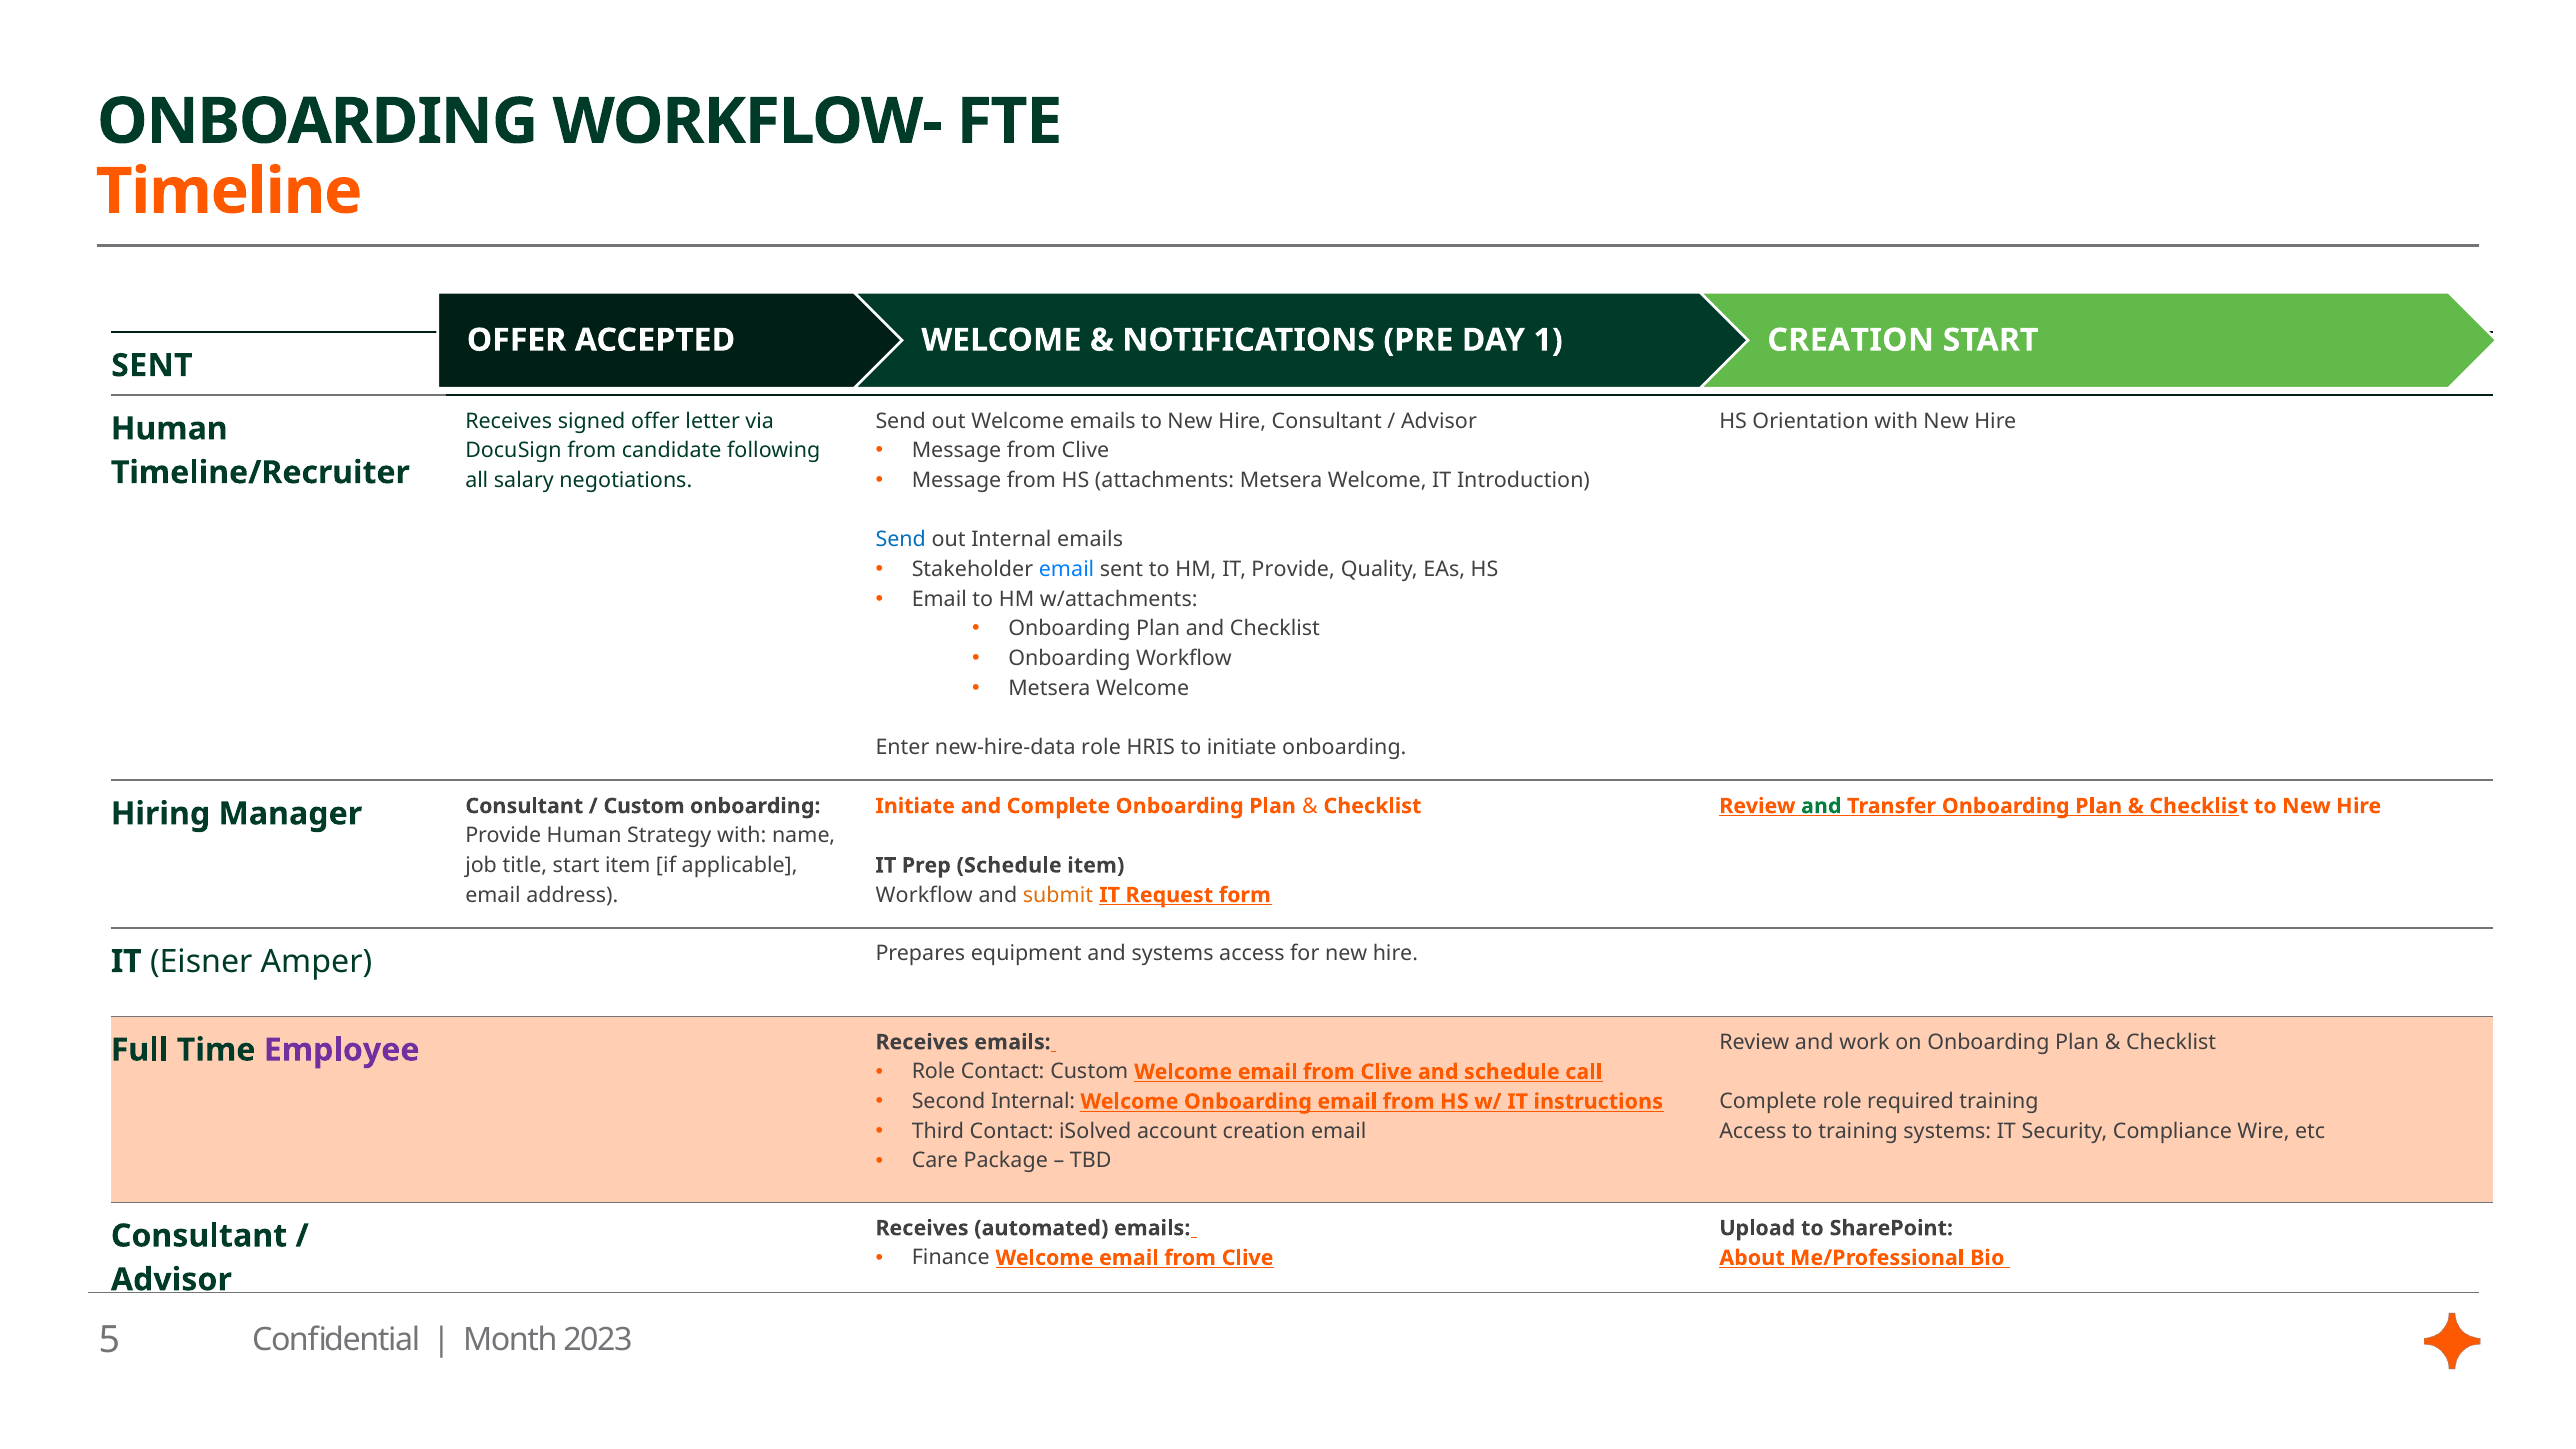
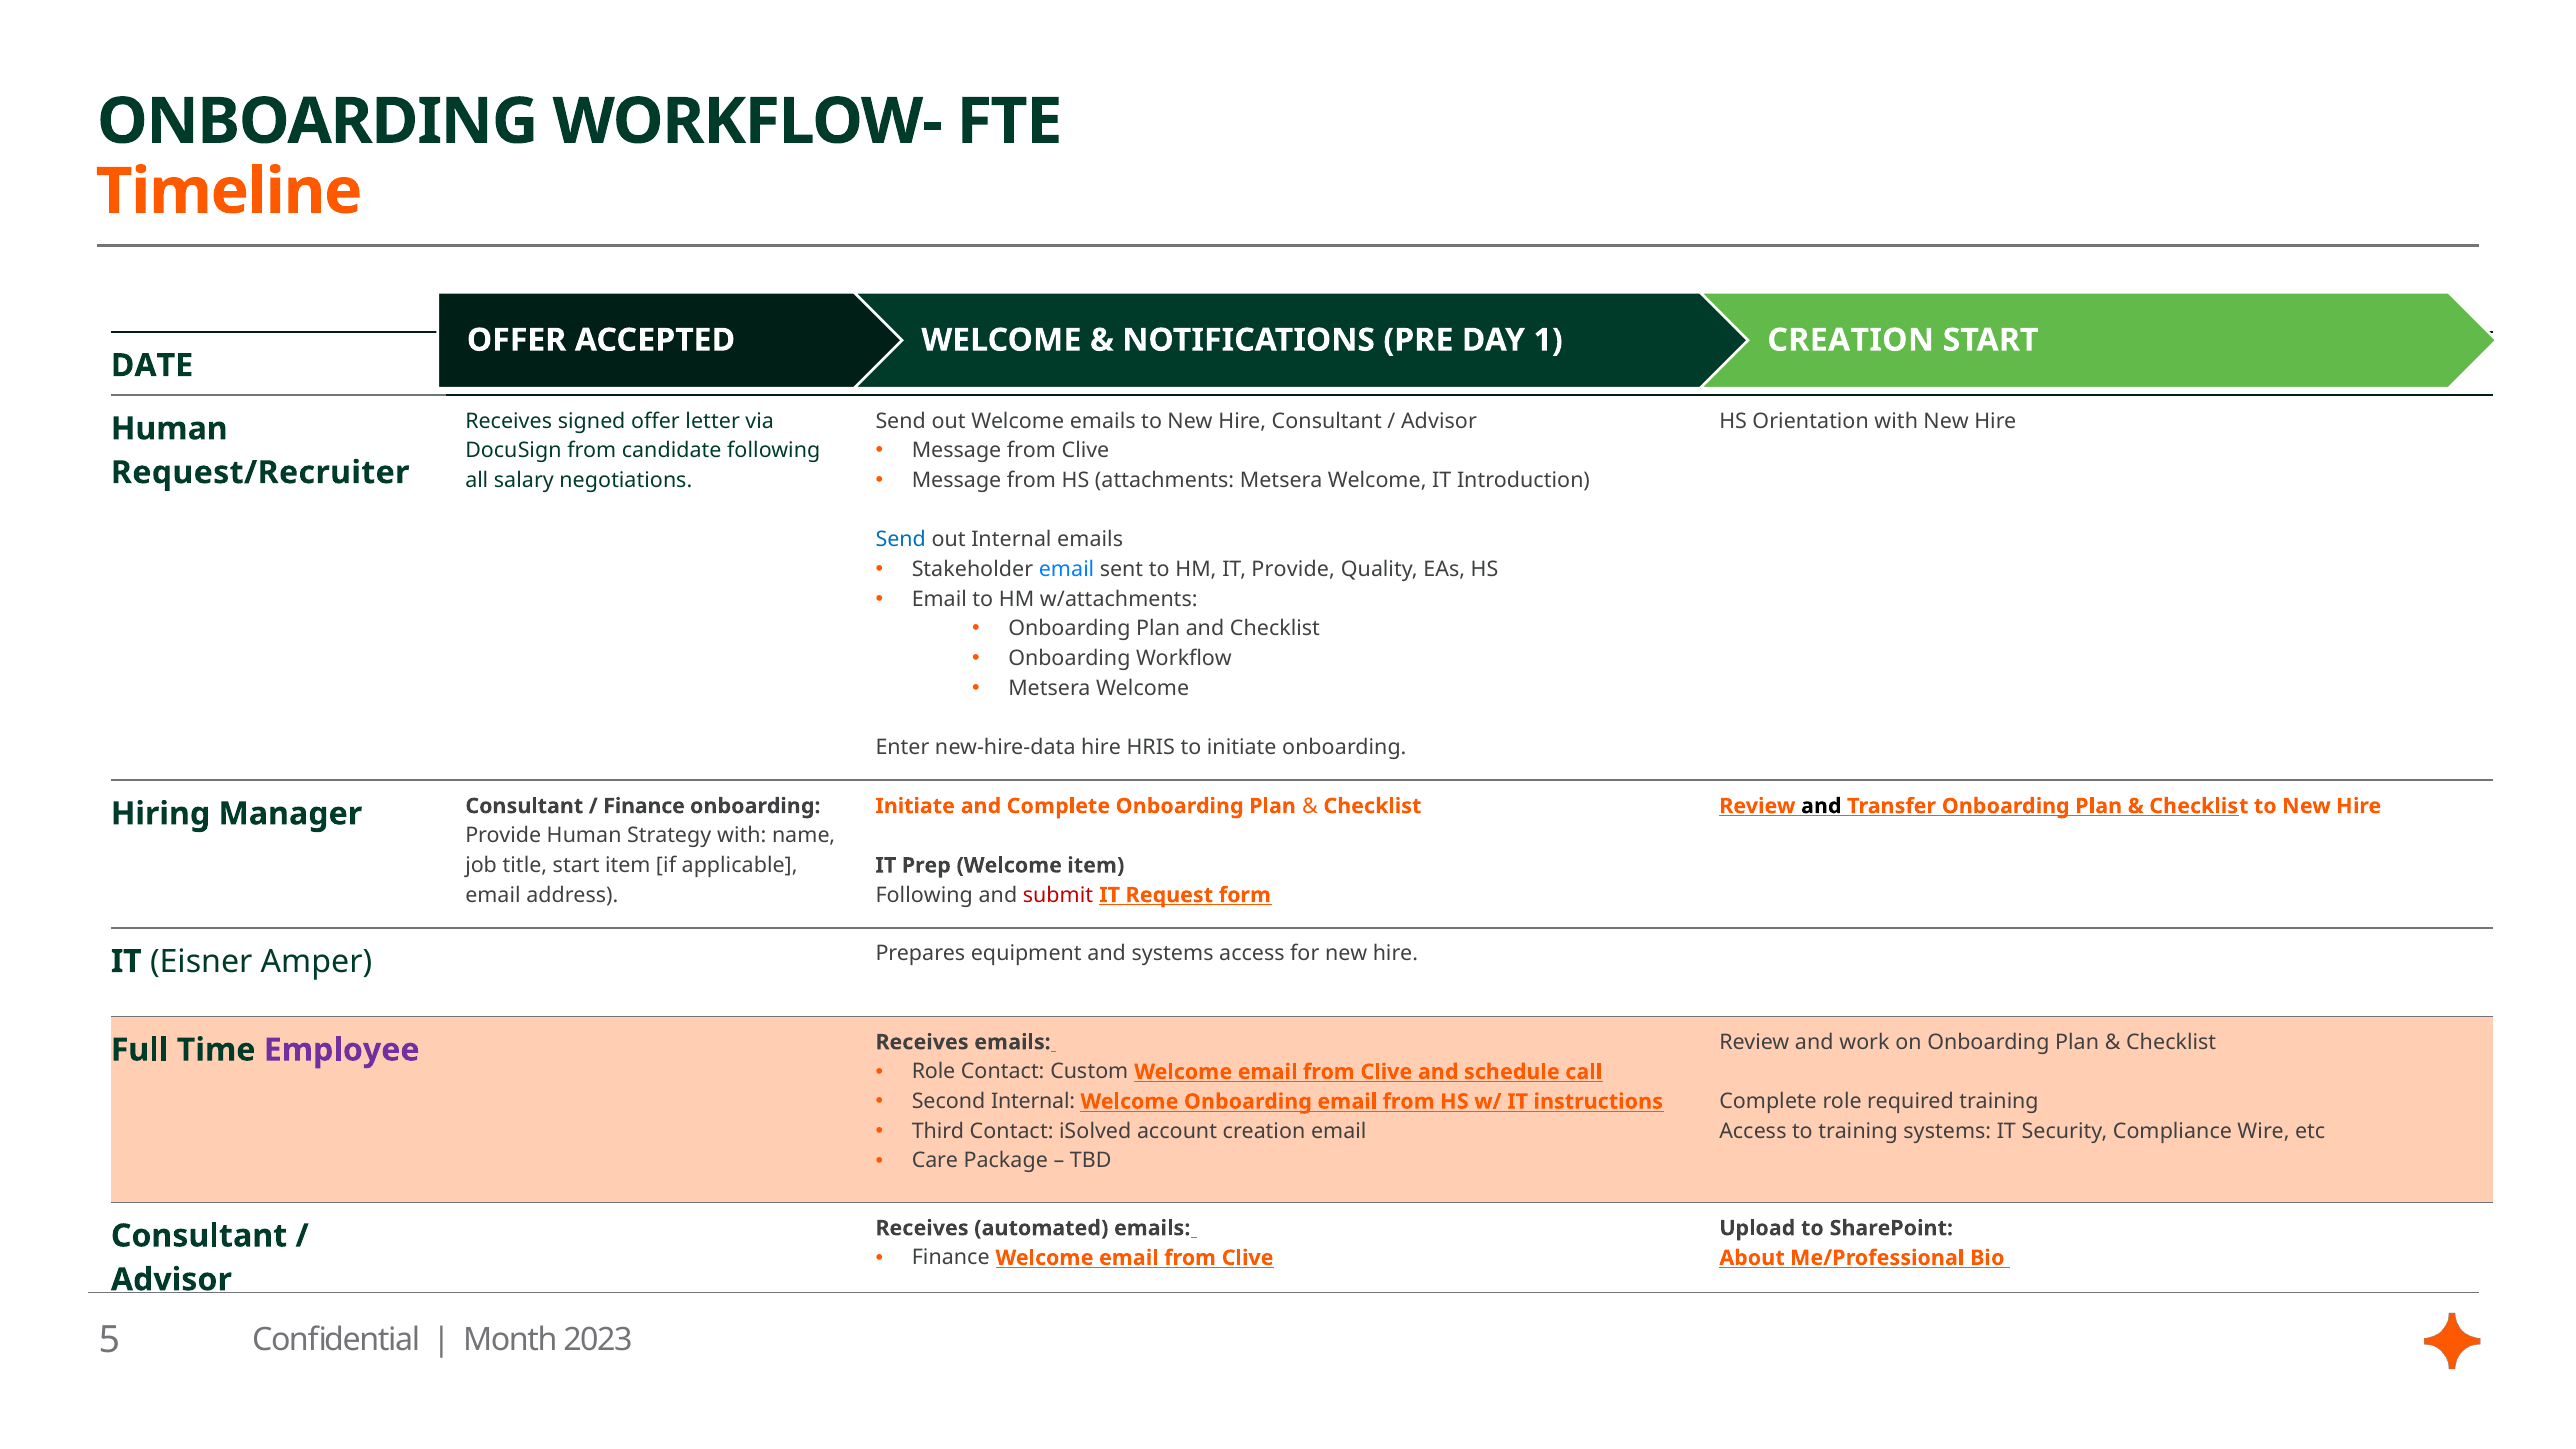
SENT: SENT -> DATE (152, 366)
Timeline/Recruiter: Timeline/Recruiter -> Request/Recruiter (260, 473)
new-hire-data role: role -> hire (1101, 747)
and colour: green -> black (1821, 806)
Custom: Custom -> Finance (644, 806)
Prep Schedule: Schedule -> Welcome (1009, 865)
Workflow: Workflow -> Following (924, 895)
submit colour: orange -> red (1058, 895)
